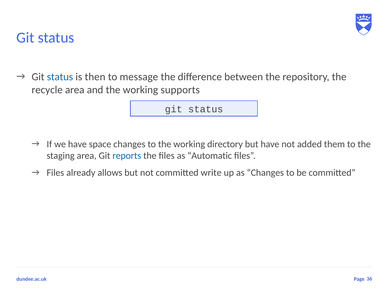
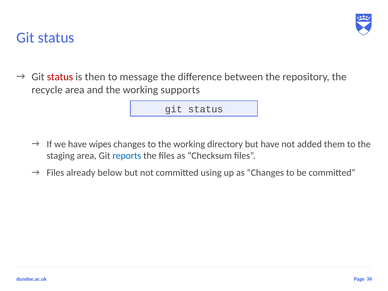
status colour: blue -> red (60, 77)
space: space -> wipes (100, 144)
Automatic: Automatic -> Checksum (210, 156)
allows: allows -> below (110, 173)
write: write -> using (211, 173)
